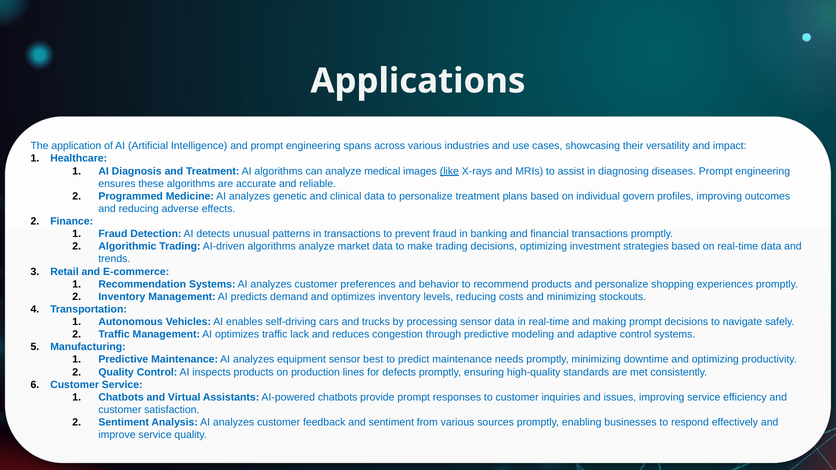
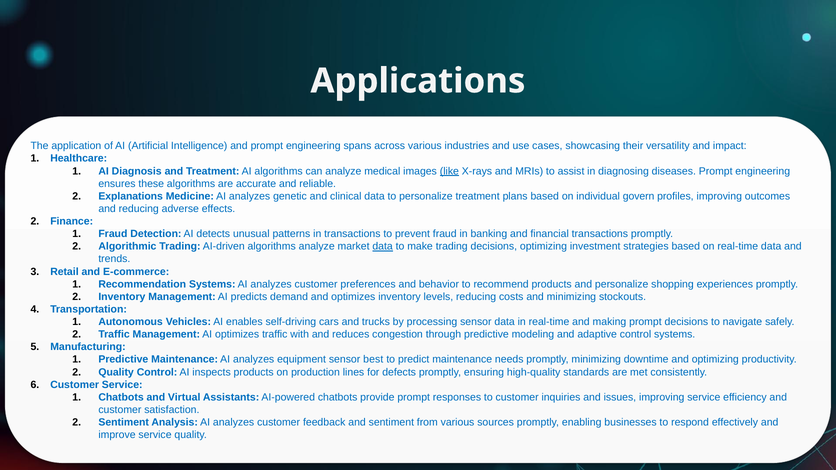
Programmed: Programmed -> Explanations (131, 196)
data underline: none -> present (383, 247)
lack: lack -> with (300, 335)
